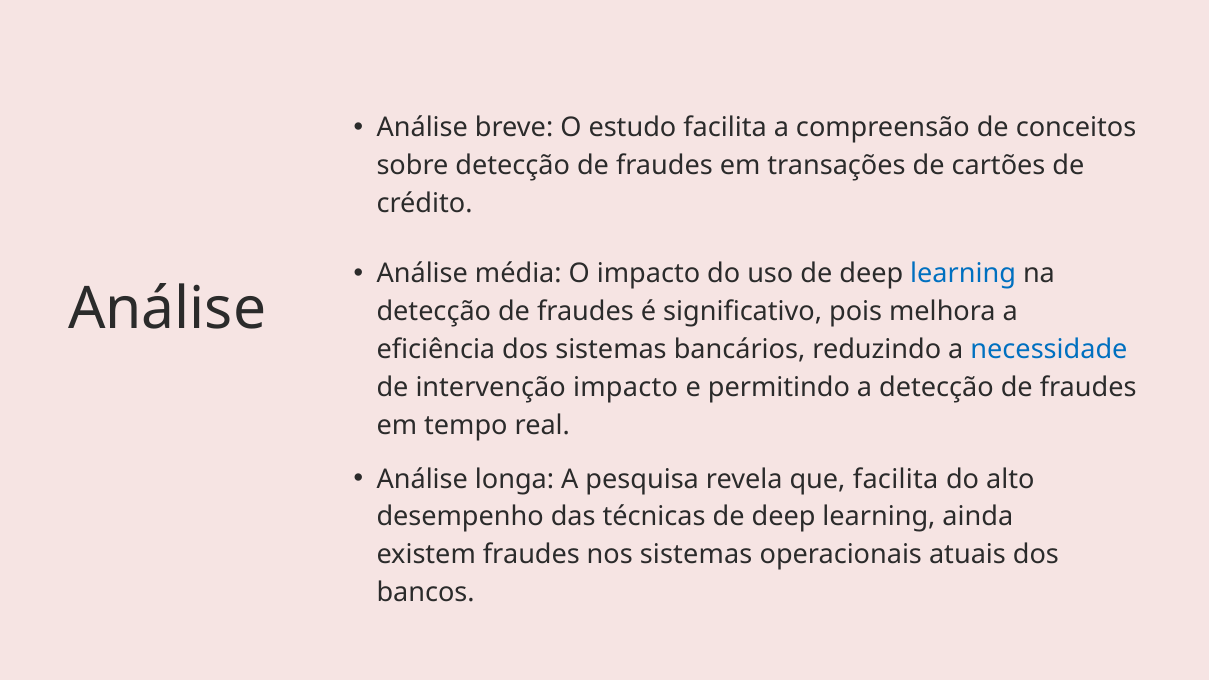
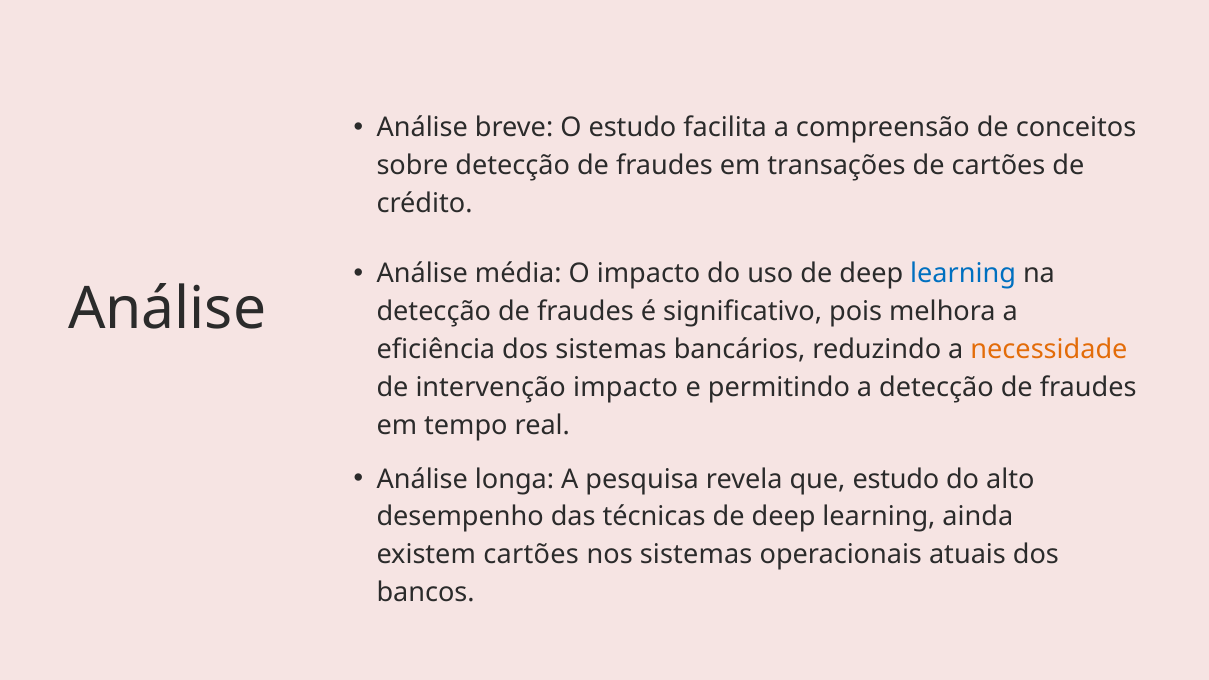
necessidade colour: blue -> orange (1049, 350)
que facilita: facilita -> estudo (896, 479)
existem fraudes: fraudes -> cartões (531, 555)
